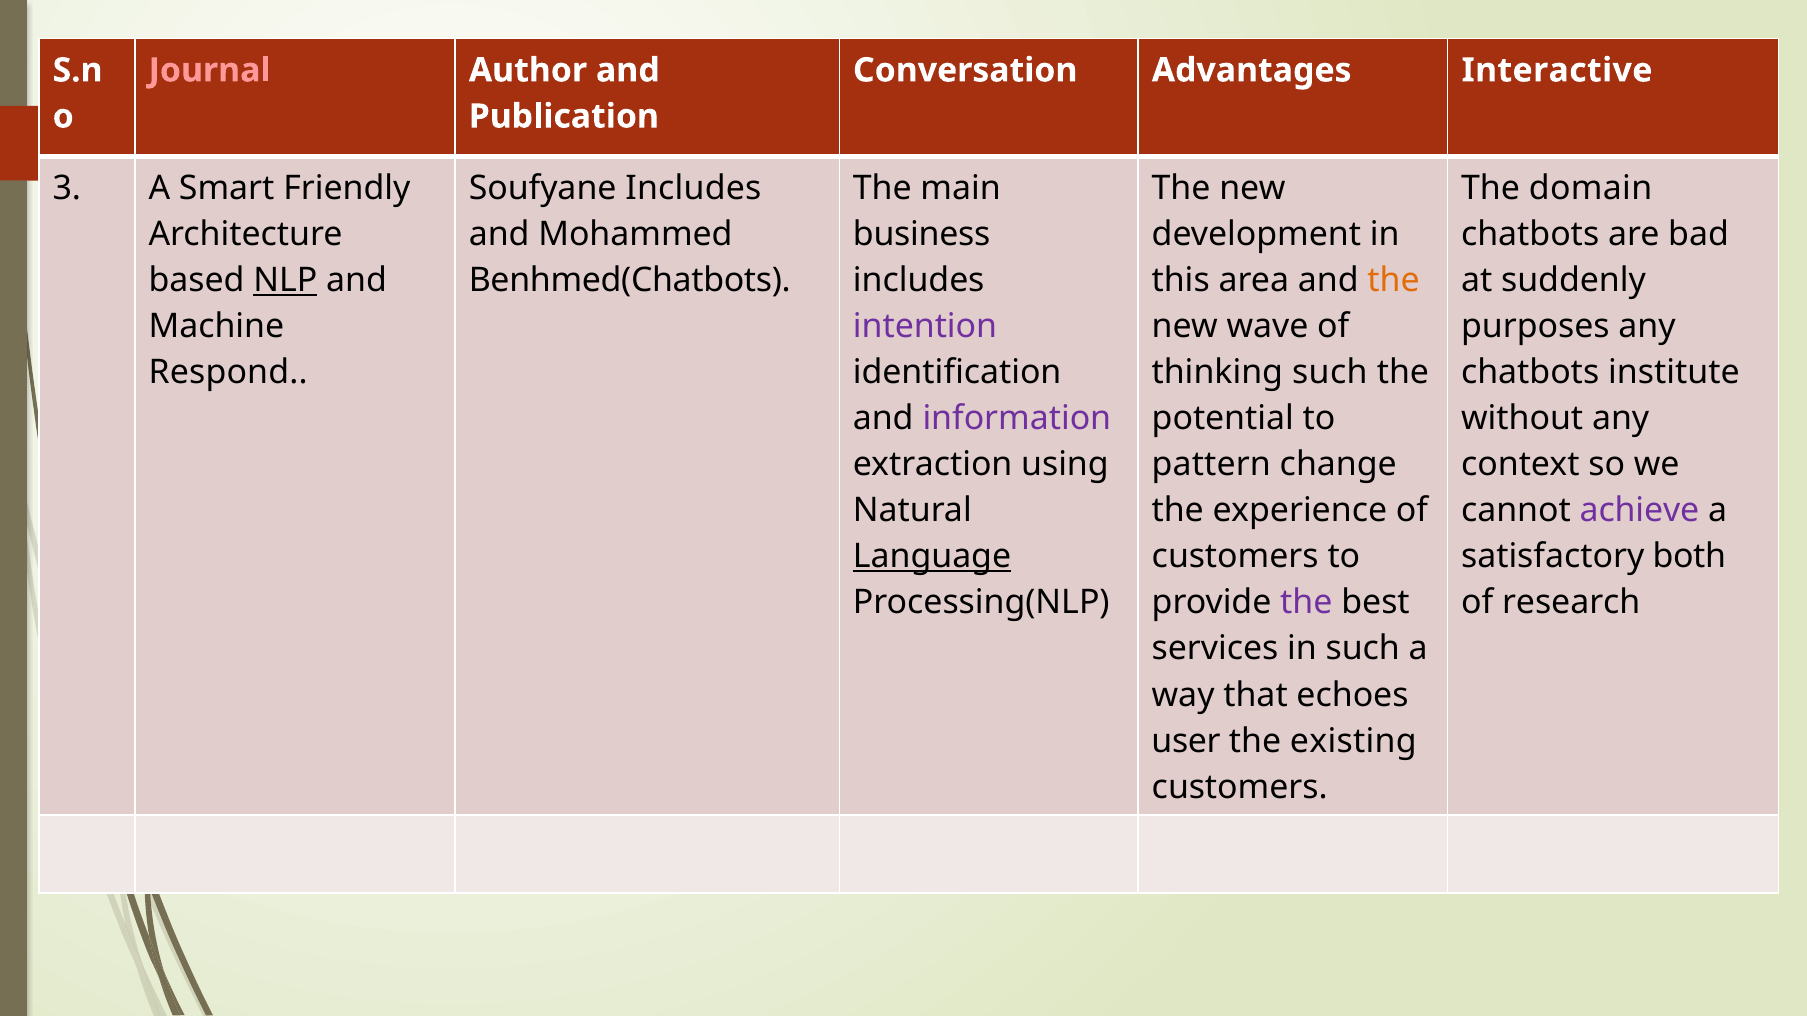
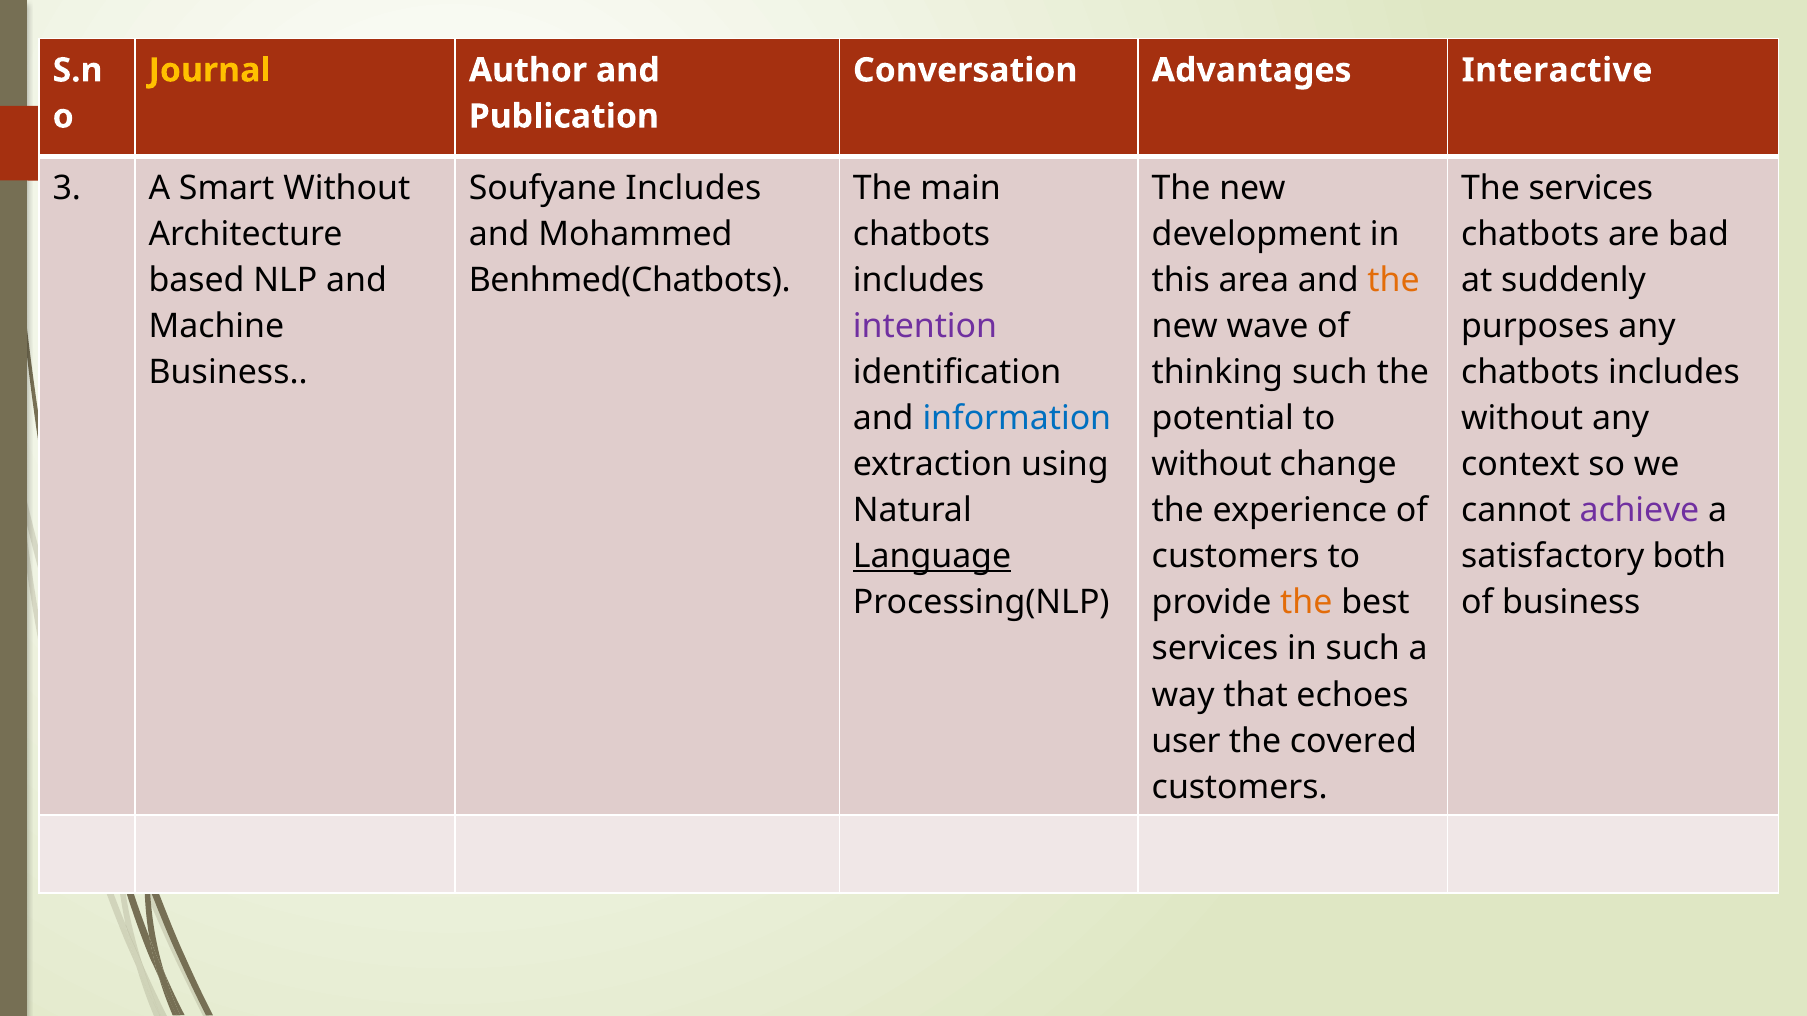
Journal colour: pink -> yellow (210, 70)
Smart Friendly: Friendly -> Without (347, 188)
The domain: domain -> services (1591, 188)
business: business -> chatbots (922, 234)
NLP underline: present -> none (285, 280)
Respond: Respond -> Business (228, 372)
institute: institute -> includes (1674, 372)
information colour: purple -> blue (1017, 419)
pattern: pattern -> without (1212, 465)
the colour: purple -> orange (1306, 603)
of research: research -> business (1571, 603)
existing: existing -> covered (1353, 741)
